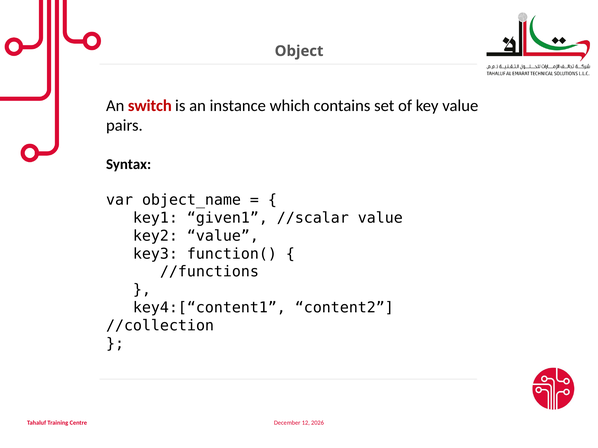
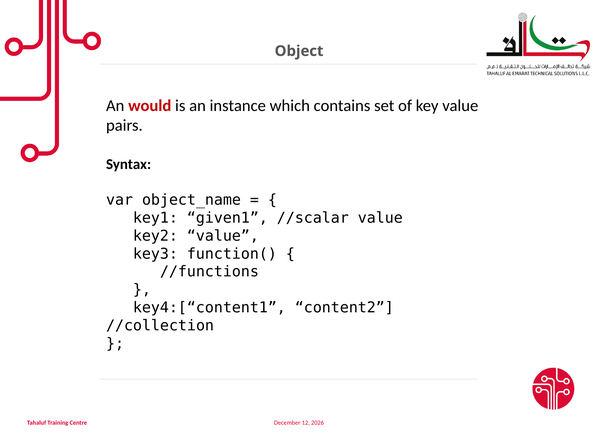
switch: switch -> would (150, 106)
